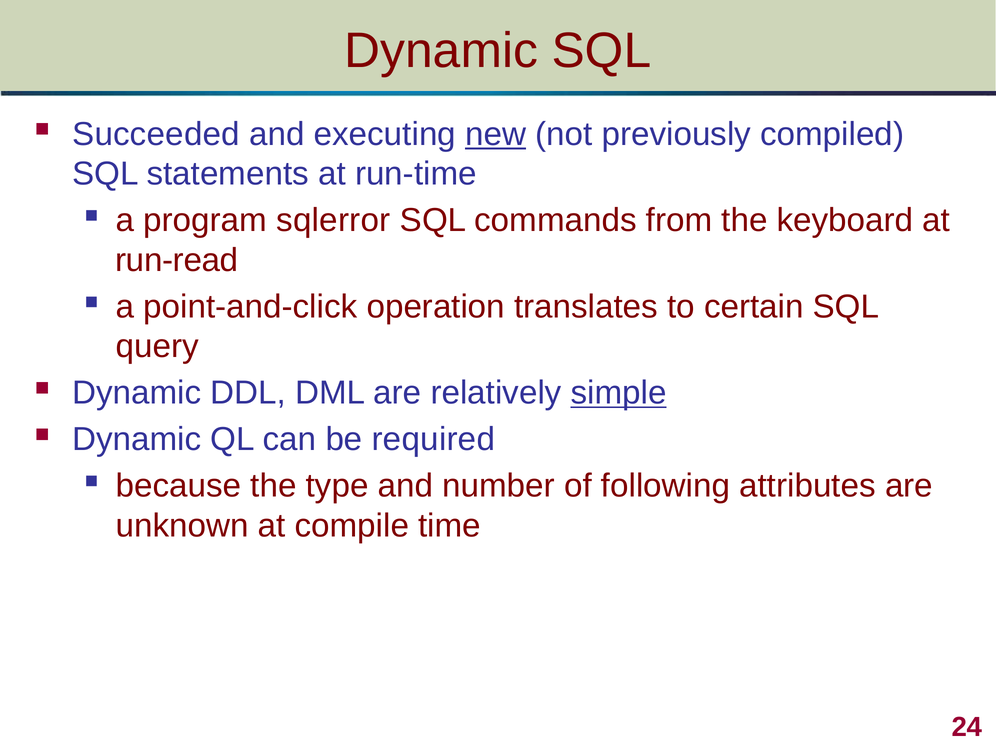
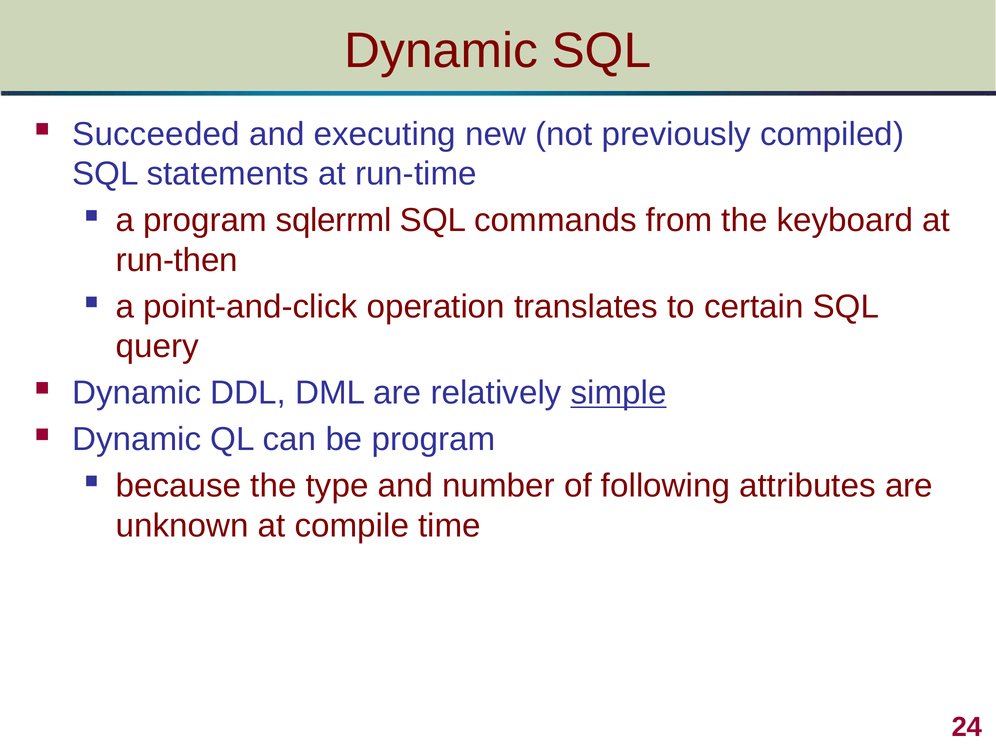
new underline: present -> none (496, 134)
sqlerror: sqlerror -> sqlerrml (334, 220)
run-read: run-read -> run-then (177, 260)
be required: required -> program (433, 439)
